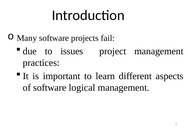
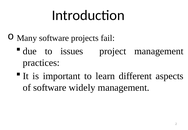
logical: logical -> widely (82, 88)
